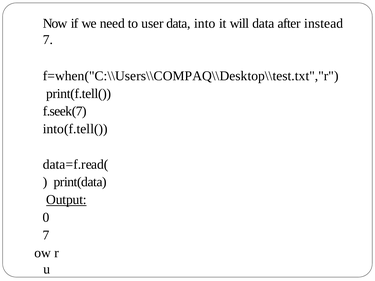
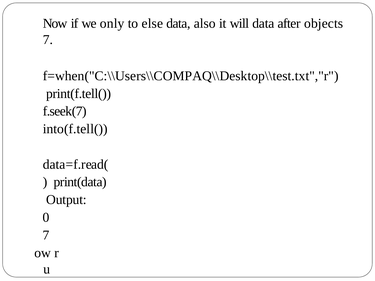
need: need -> only (112, 23)
user: user -> else (152, 23)
data into: into -> also (205, 23)
instead: instead -> objects (324, 23)
Output underline: present -> none (66, 200)
